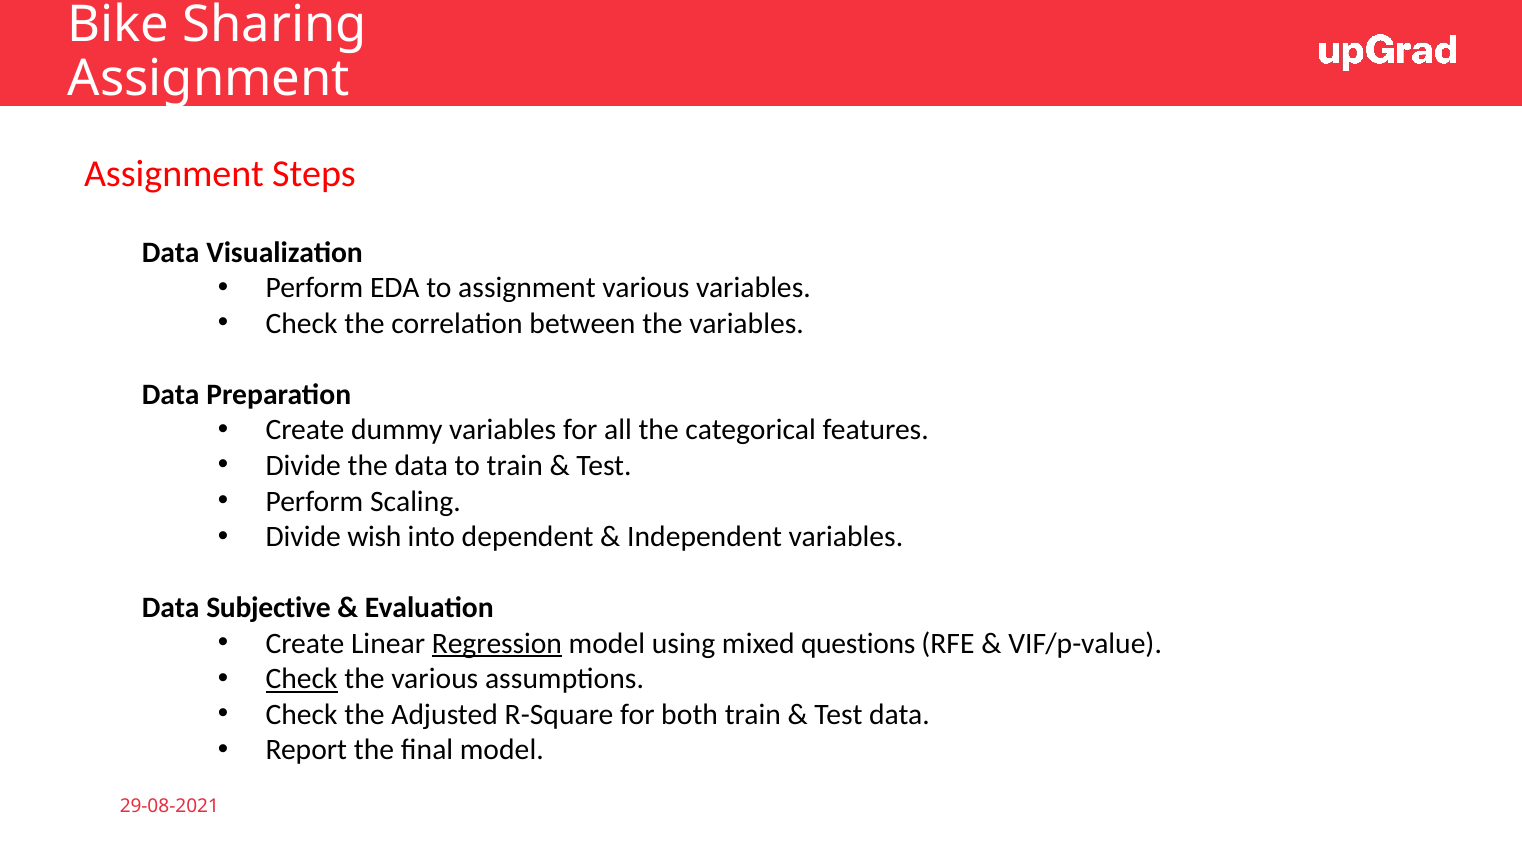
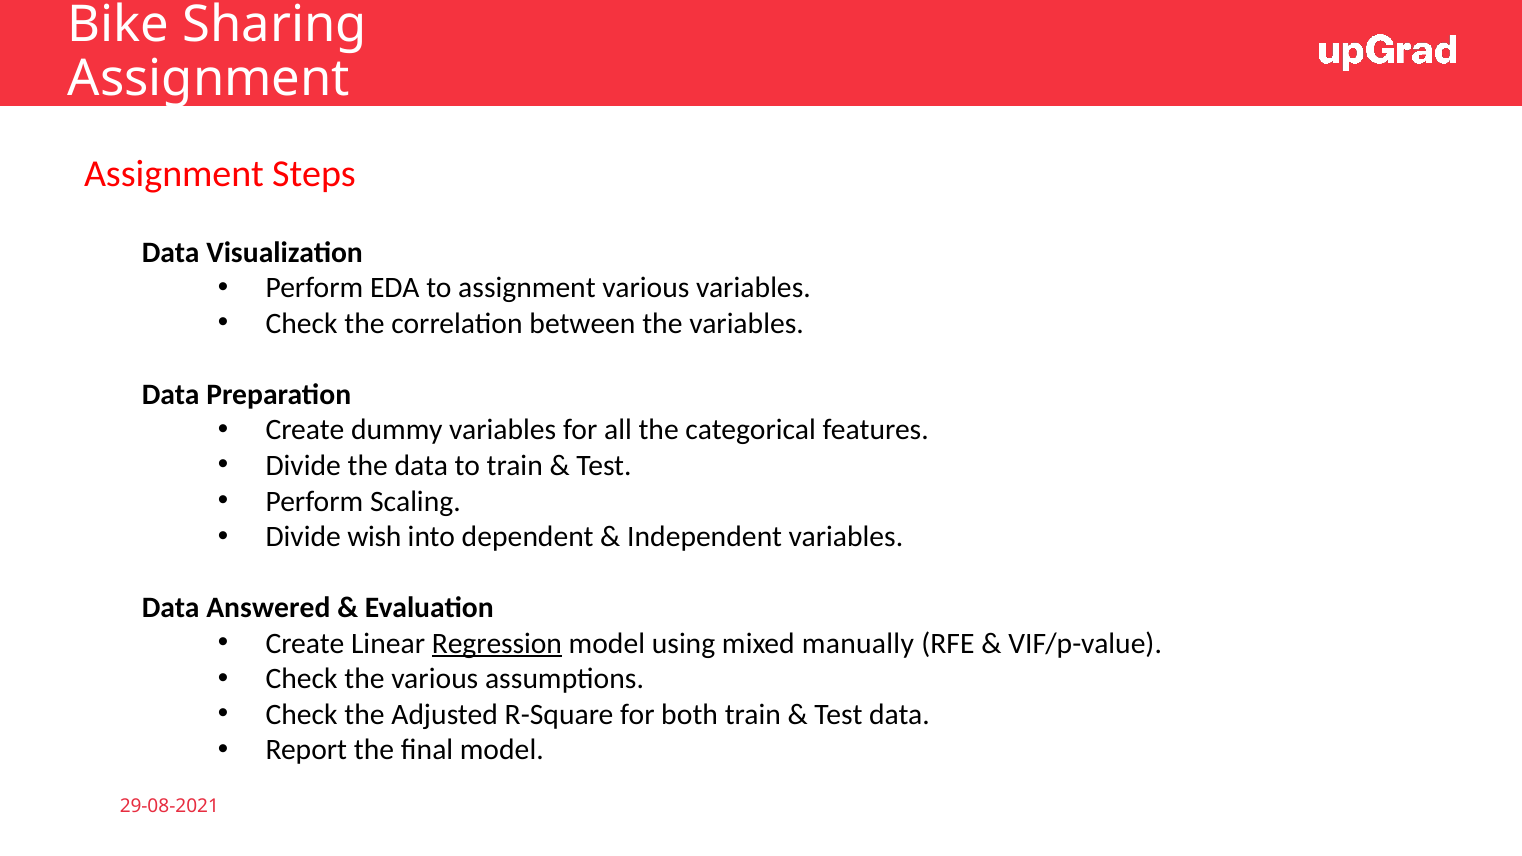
Subjective: Subjective -> Answered (268, 608)
questions: questions -> manually (858, 643)
Check underline: present -> none (302, 679)
